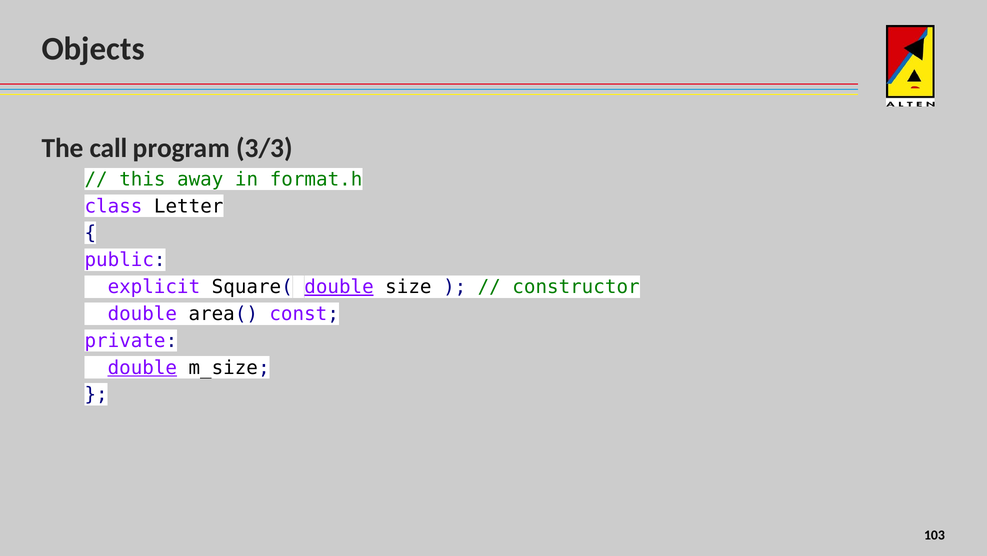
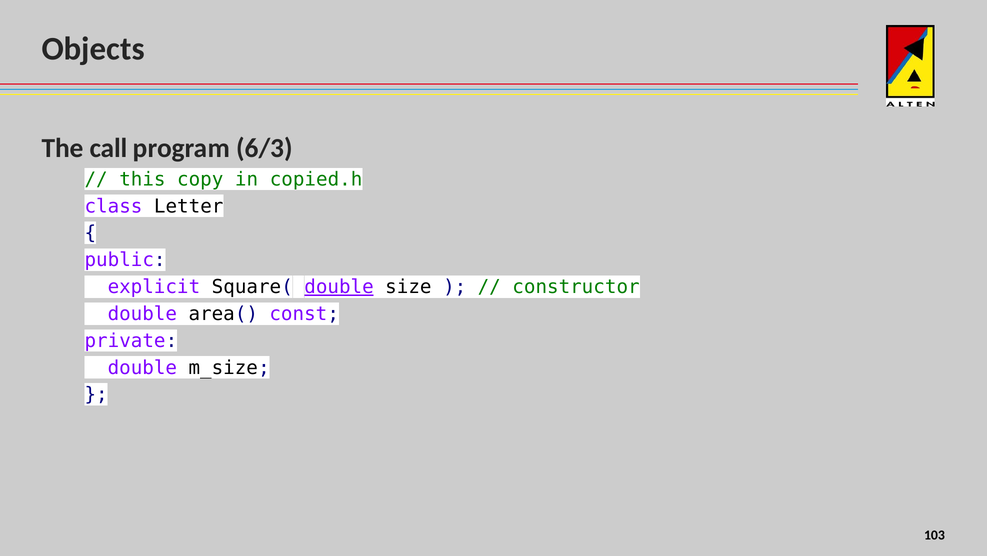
3/3: 3/3 -> 6/3 (265, 148)
away: away -> copy (200, 179)
format.h: format.h -> copied.h (316, 179)
double underline: present -> none (142, 367)
